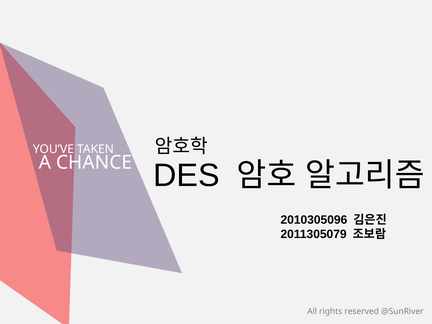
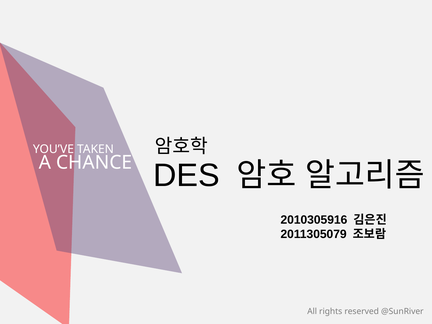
2010305096: 2010305096 -> 2010305916 (314, 220)
